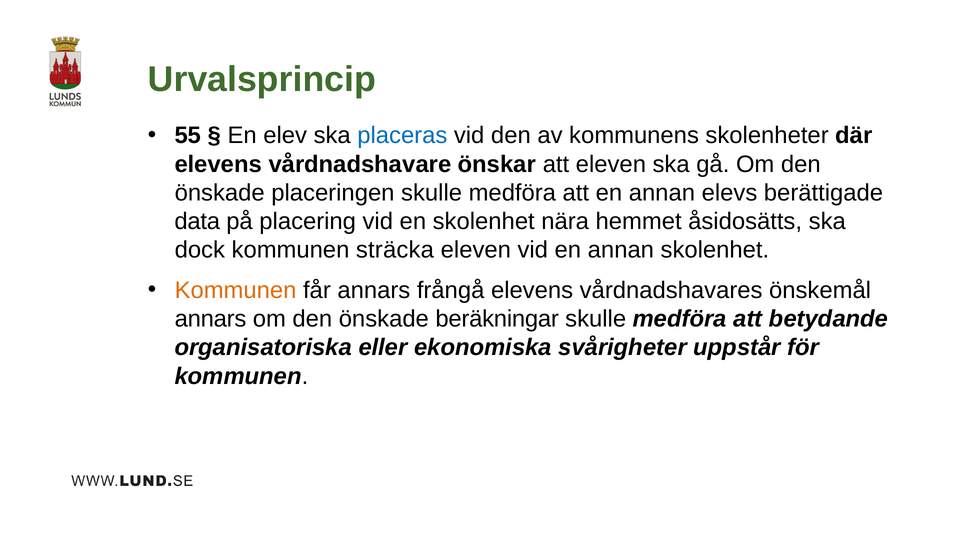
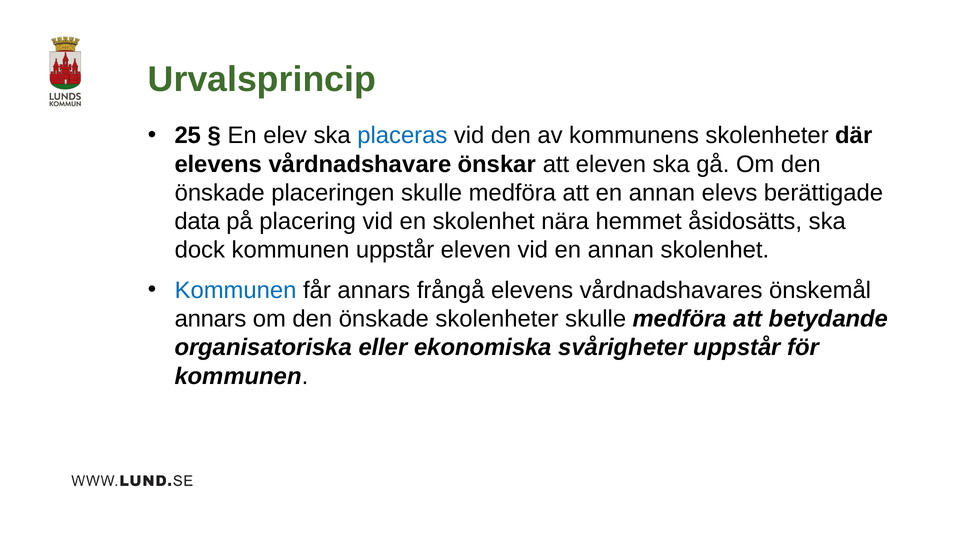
55: 55 -> 25 (188, 136)
kommunen sträcka: sträcka -> uppstår (395, 250)
Kommunen colour: orange -> blue (236, 290)
önskade beräkningar: beräkningar -> skolenheter (497, 319)
